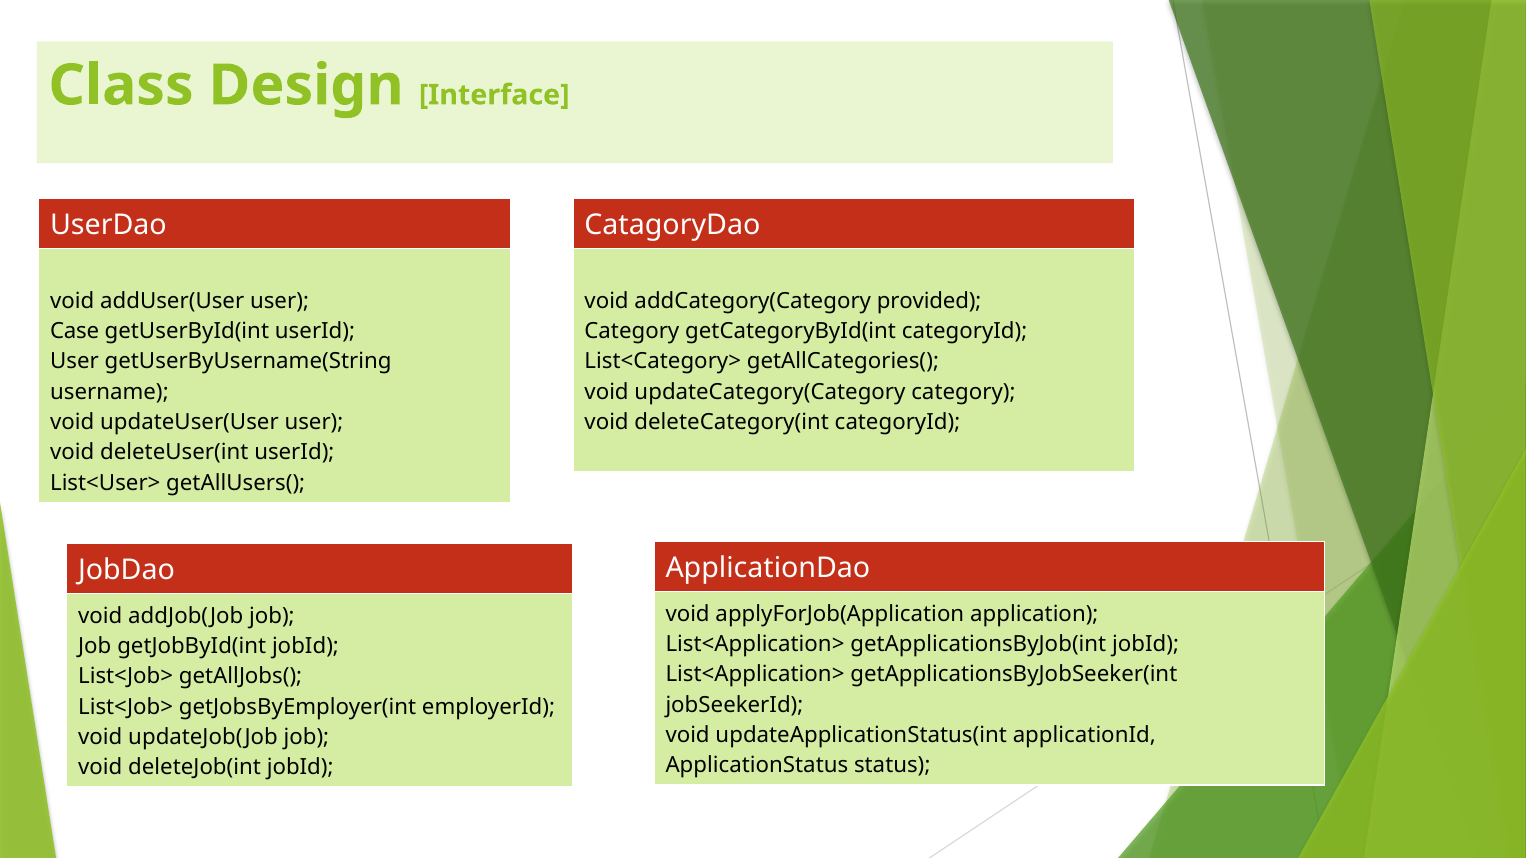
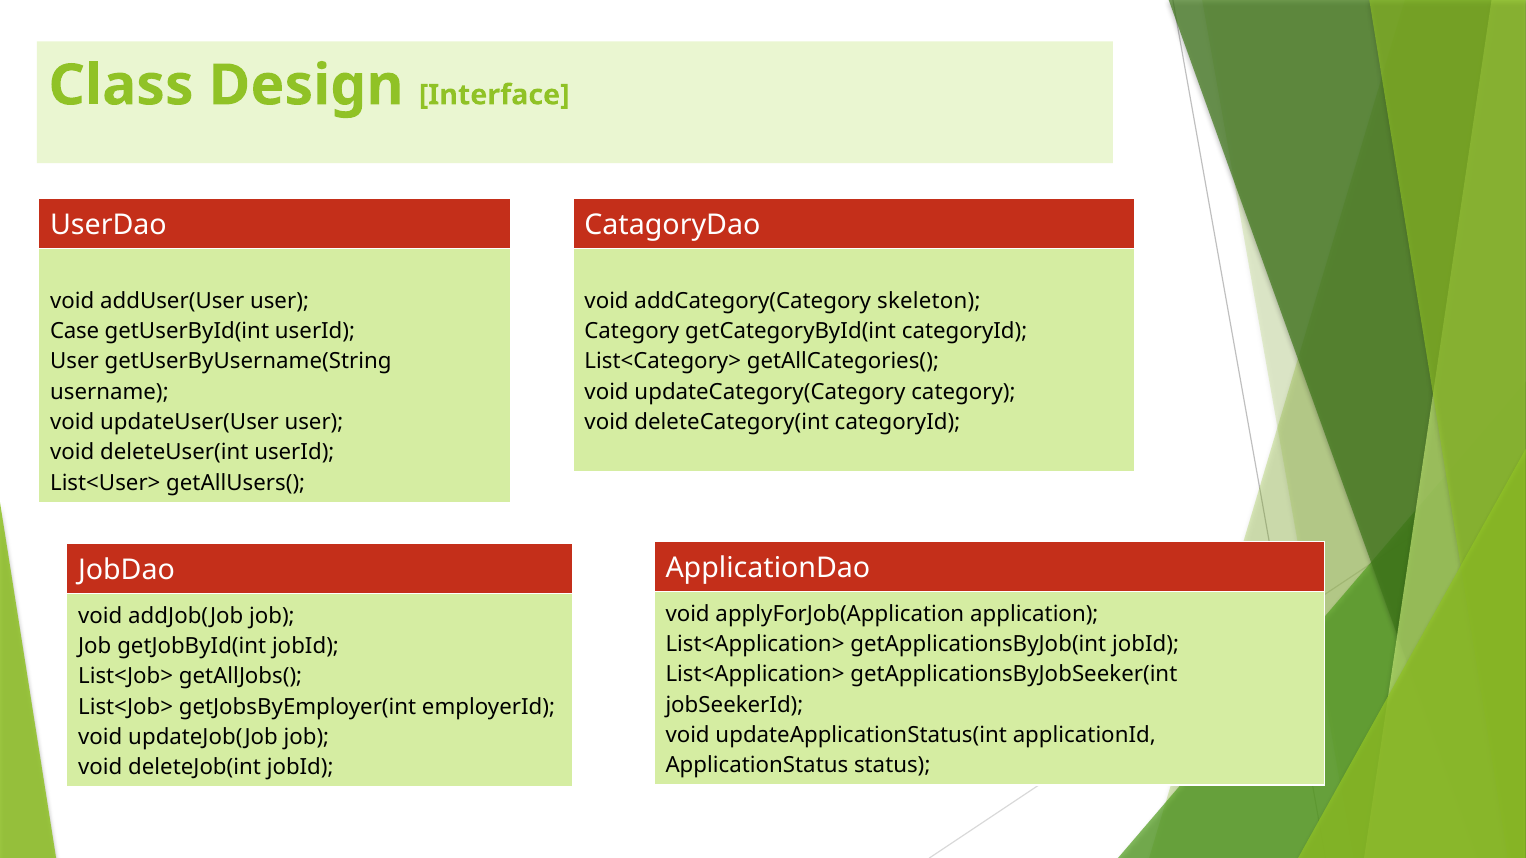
provided: provided -> skeleton (929, 301)
